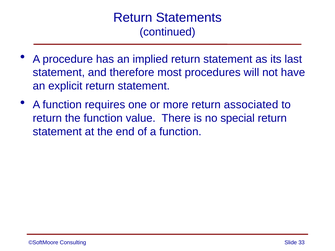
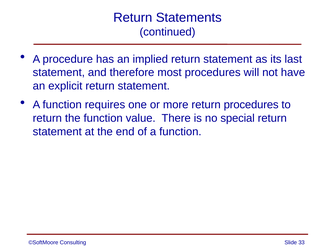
return associated: associated -> procedures (251, 105)
